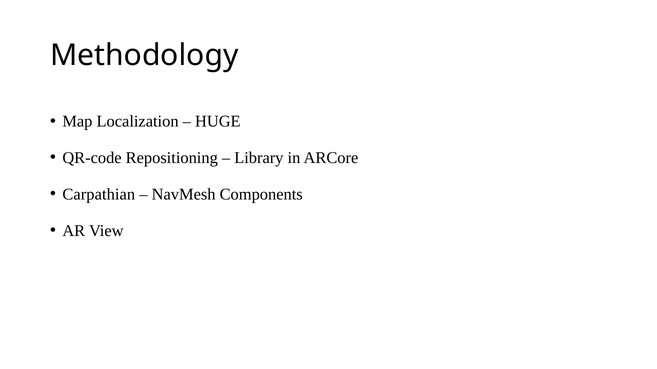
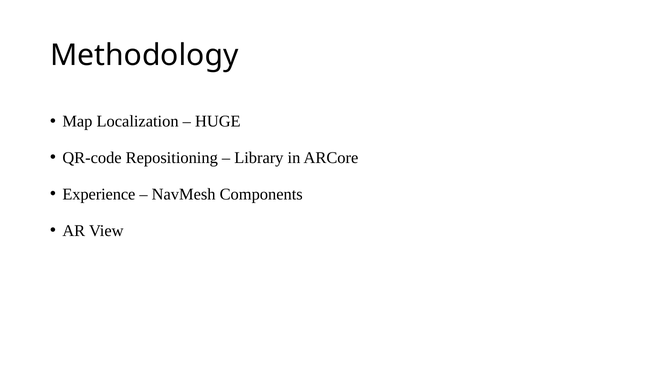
Carpathian: Carpathian -> Experience (99, 195)
